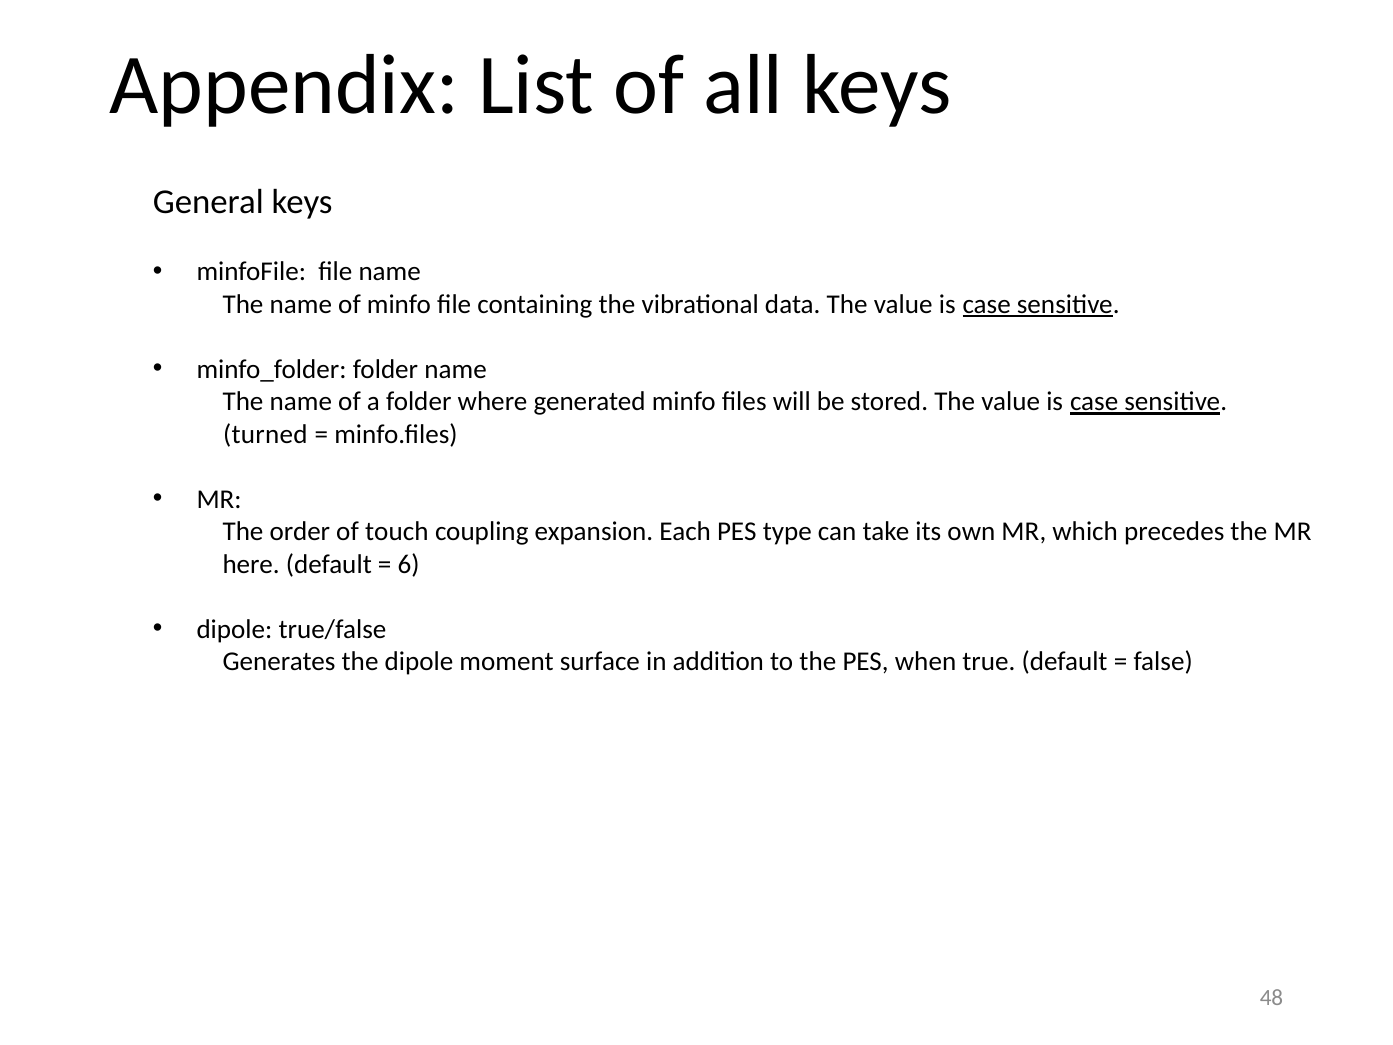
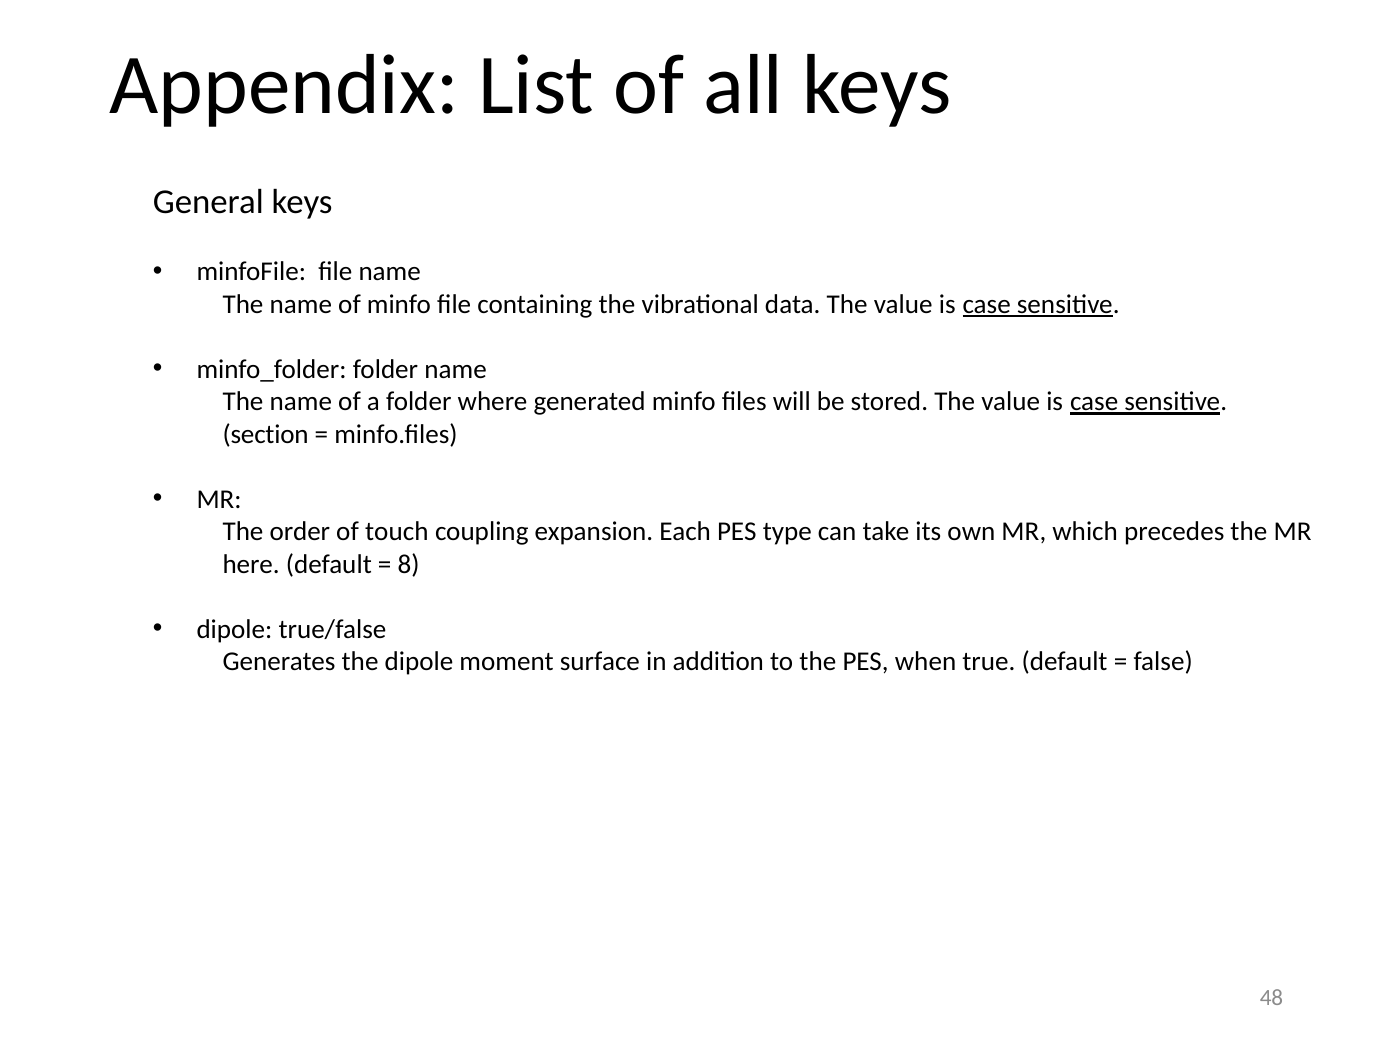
turned: turned -> section (266, 434)
6: 6 -> 8 (409, 564)
